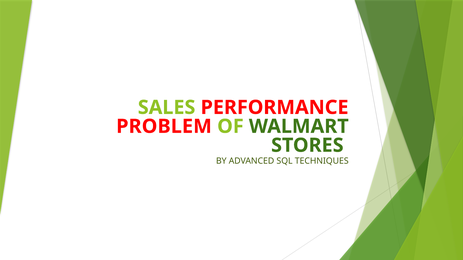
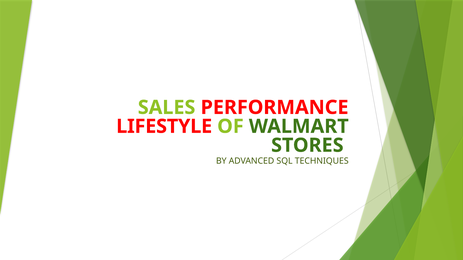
PROBLEM: PROBLEM -> LIFESTYLE (164, 127)
